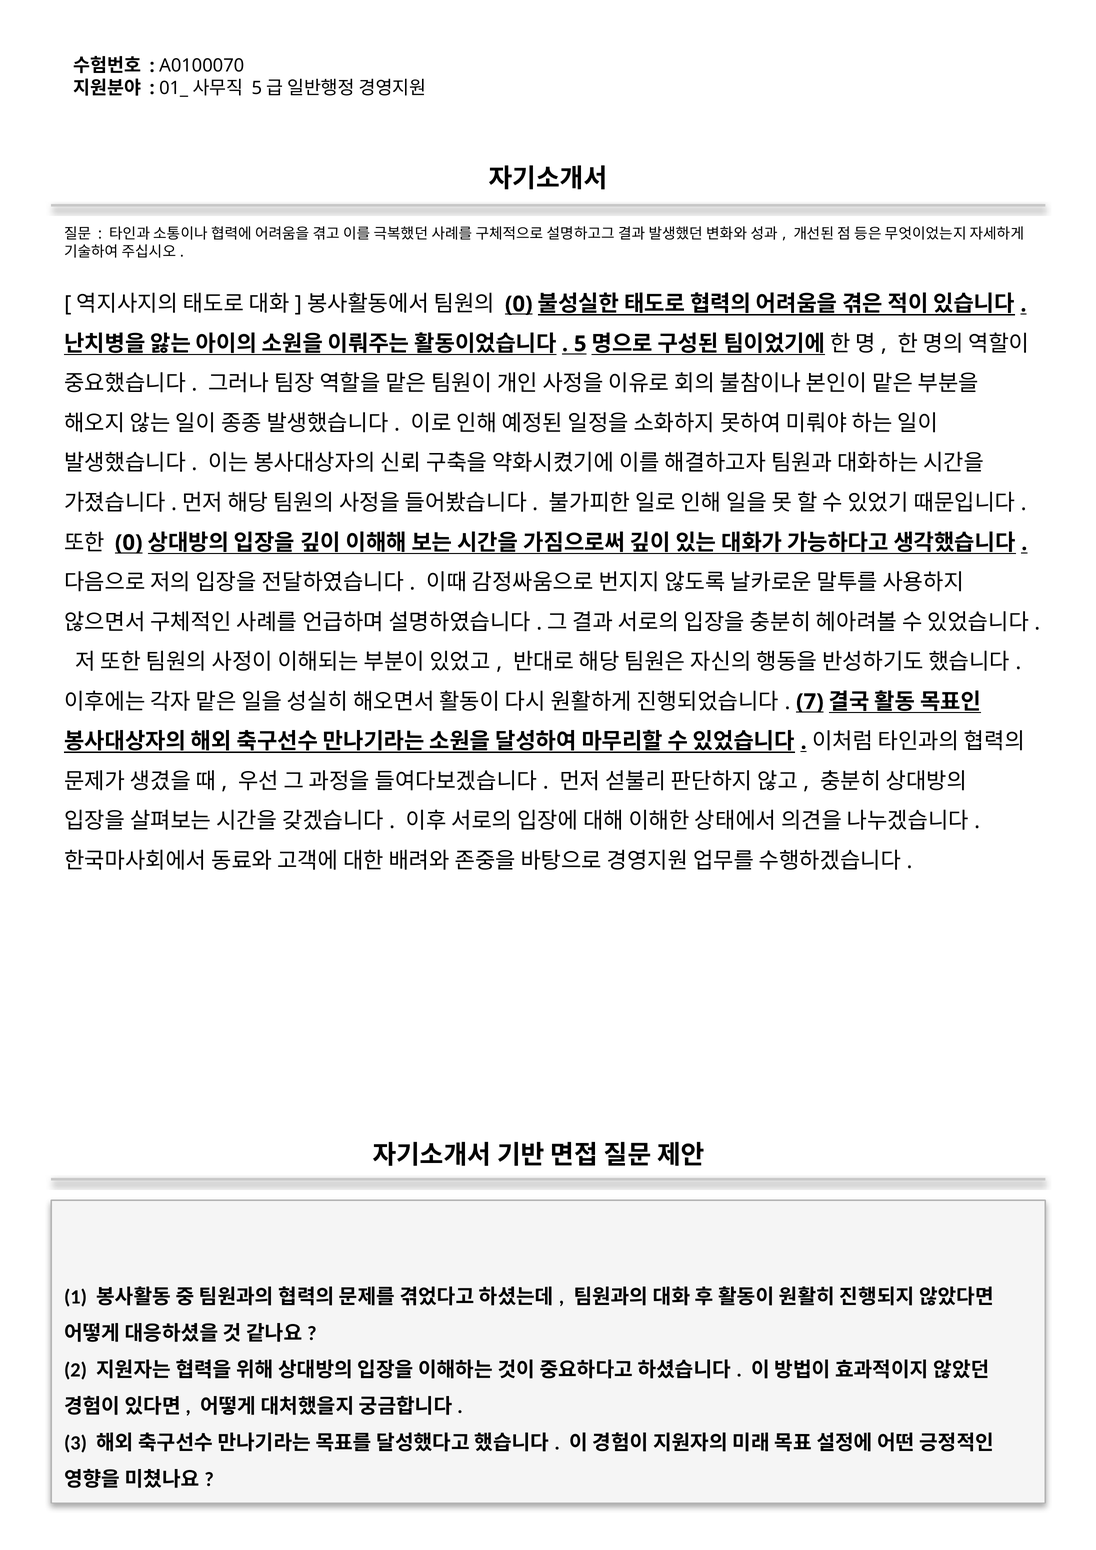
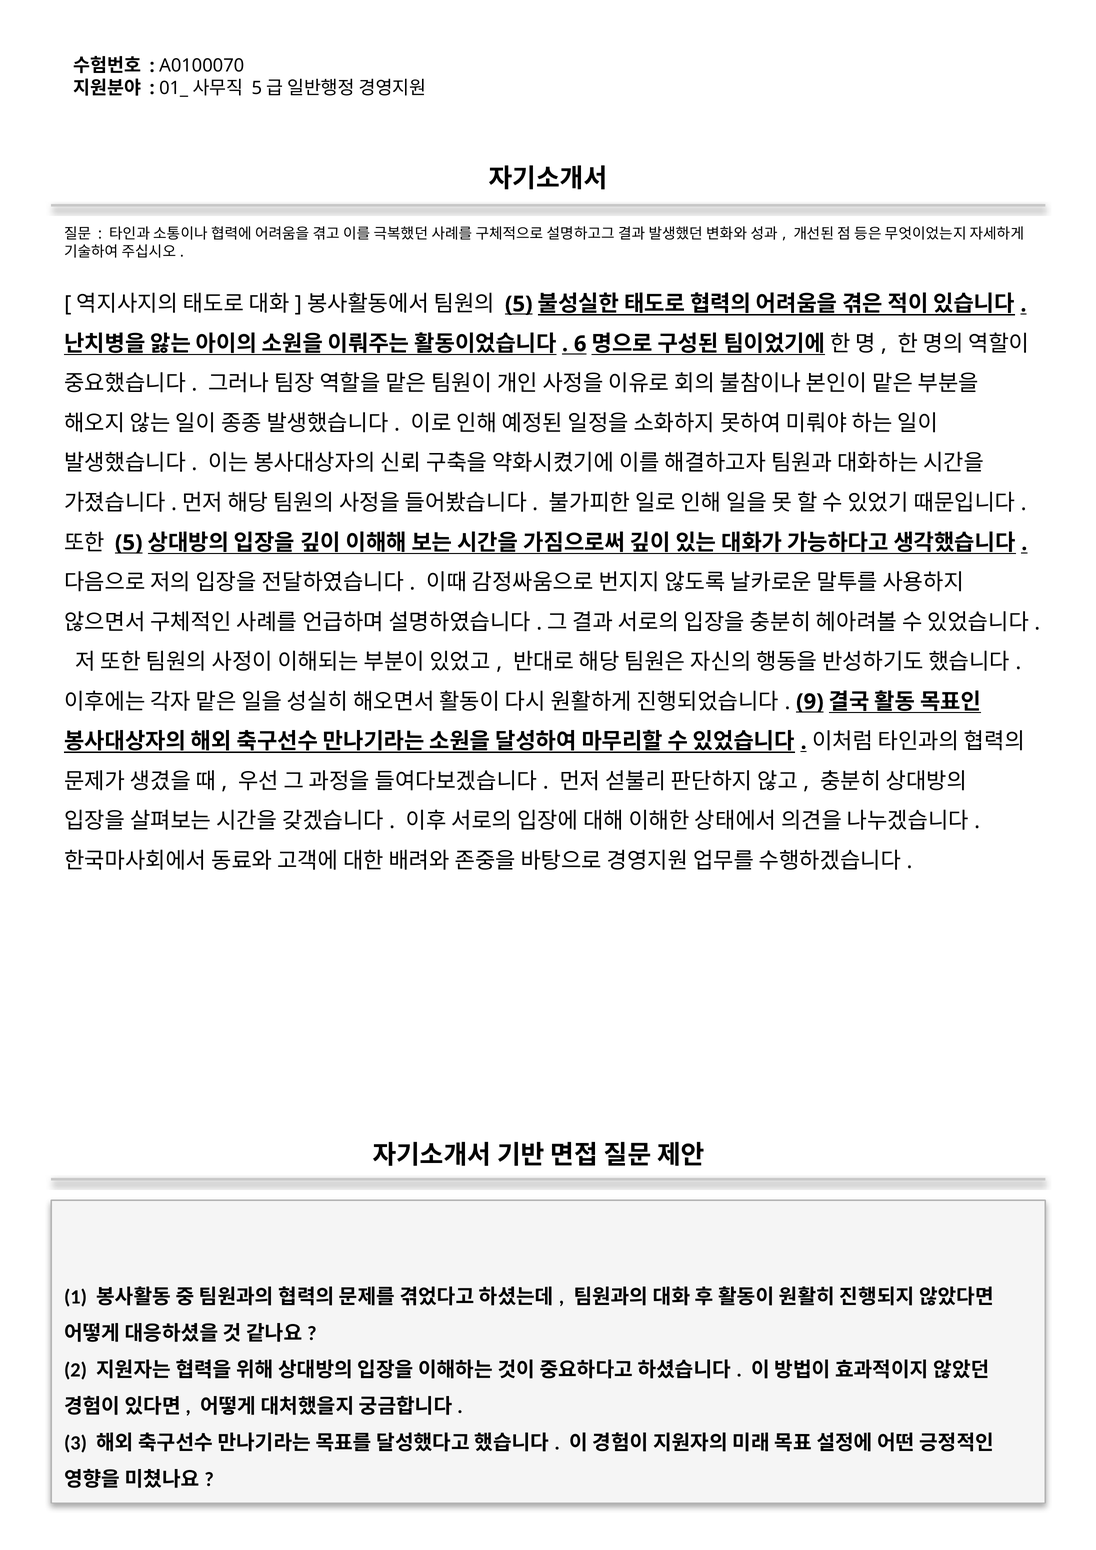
0: 0 -> 5 (519, 304)
5: 5 -> 6 (580, 344)
0: 0 -> 5 (129, 543)
7: 7 -> 9 (810, 702)
